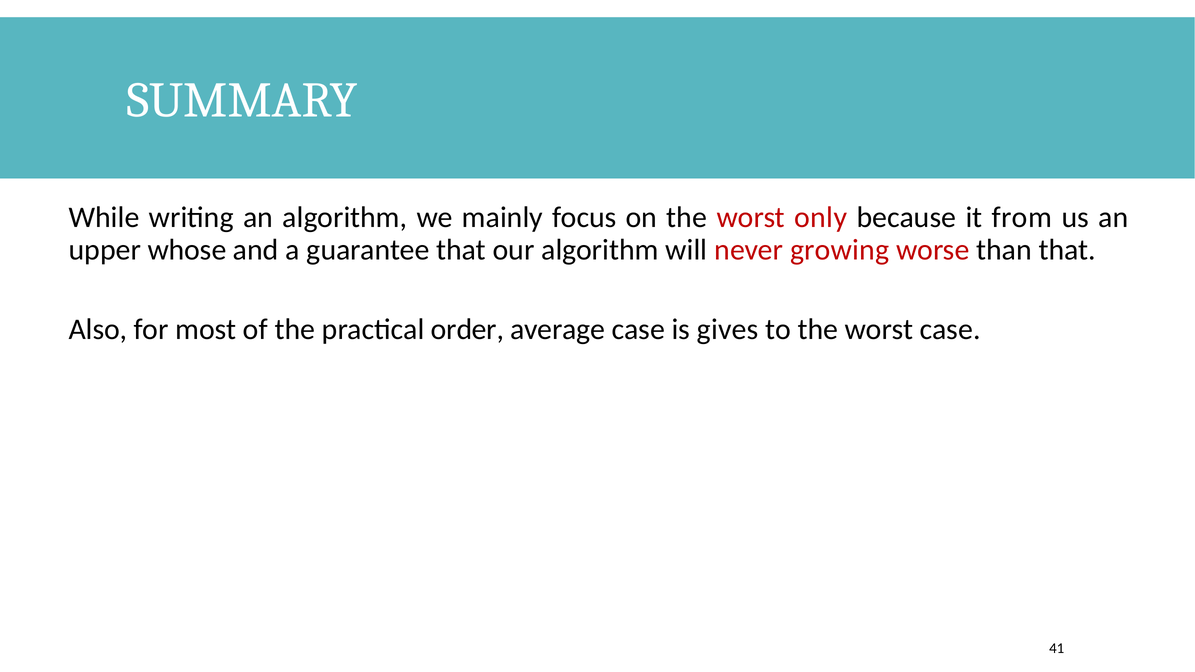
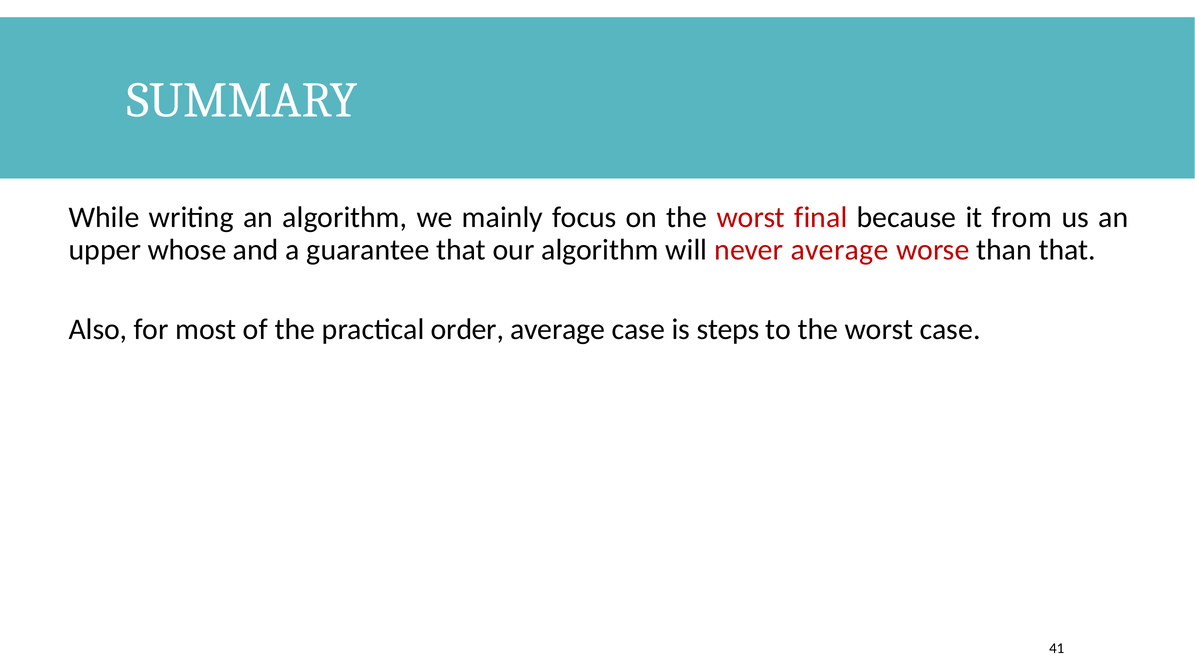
only: only -> final (821, 218)
never growing: growing -> average (840, 250)
gives: gives -> steps (728, 329)
